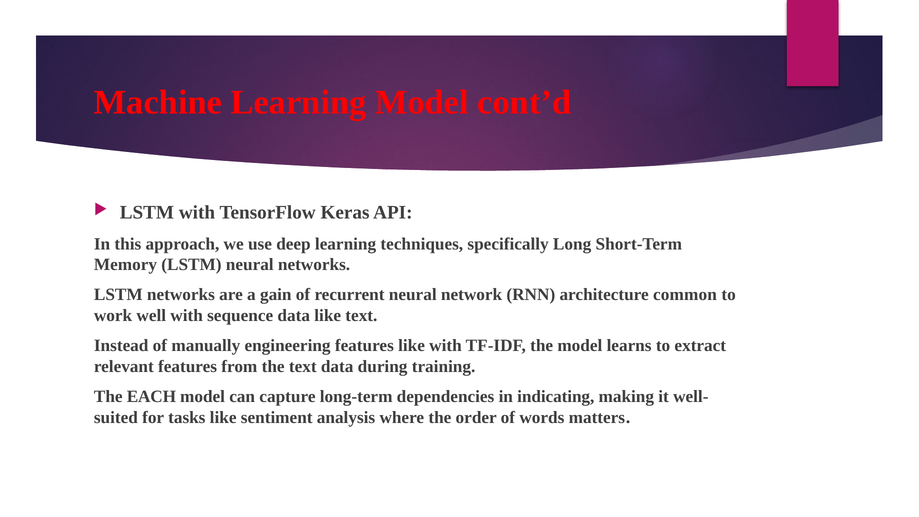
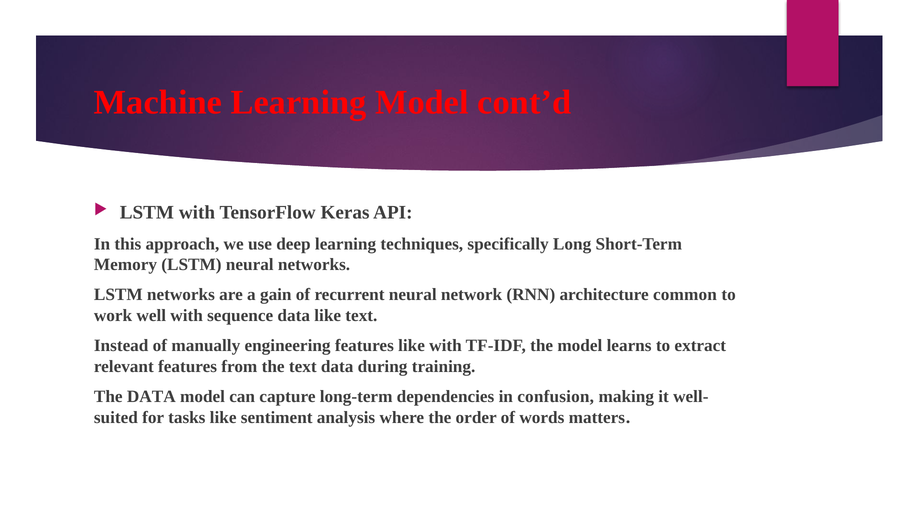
The EACH: EACH -> DATA (151, 397)
indicating: indicating -> confusion (556, 397)
